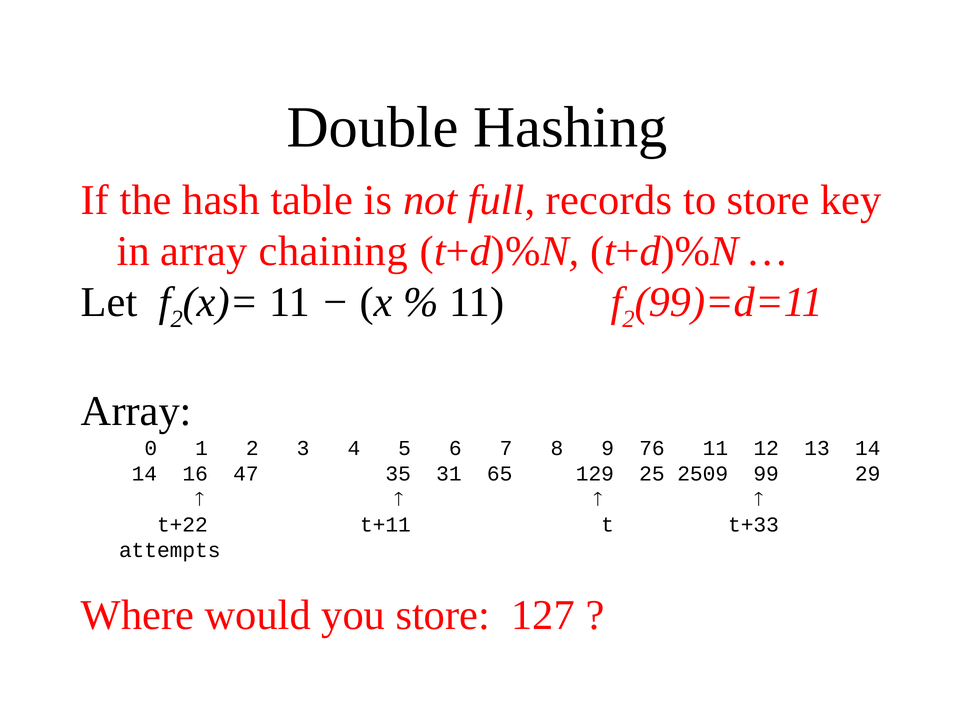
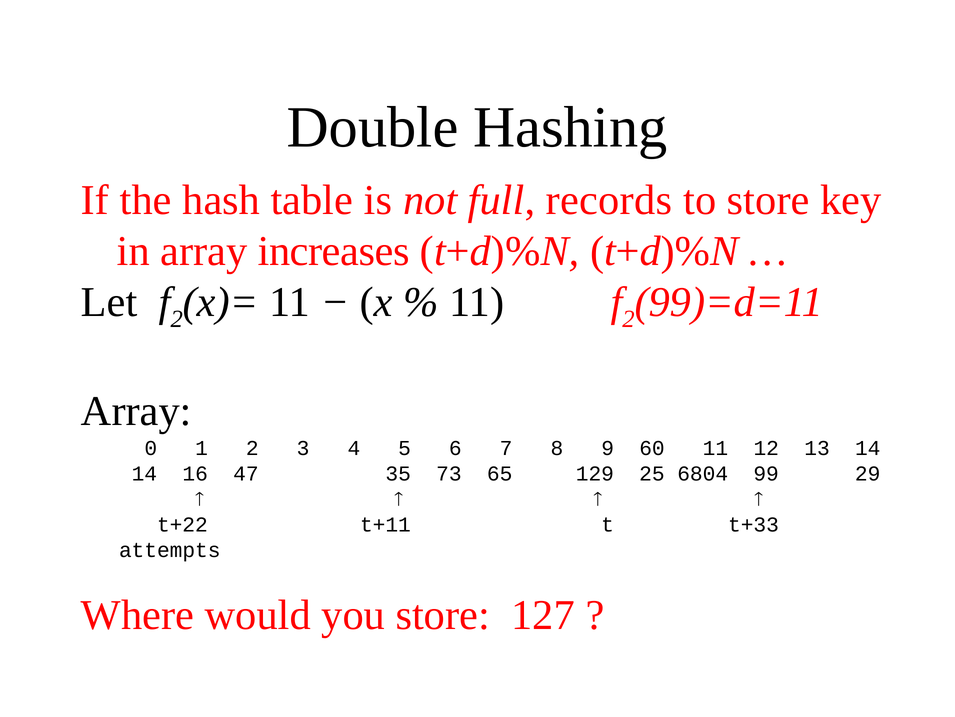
chaining: chaining -> increases (334, 251)
76: 76 -> 60 (652, 448)
31: 31 -> 73 (449, 473)
2509: 2509 -> 6804 (703, 473)
